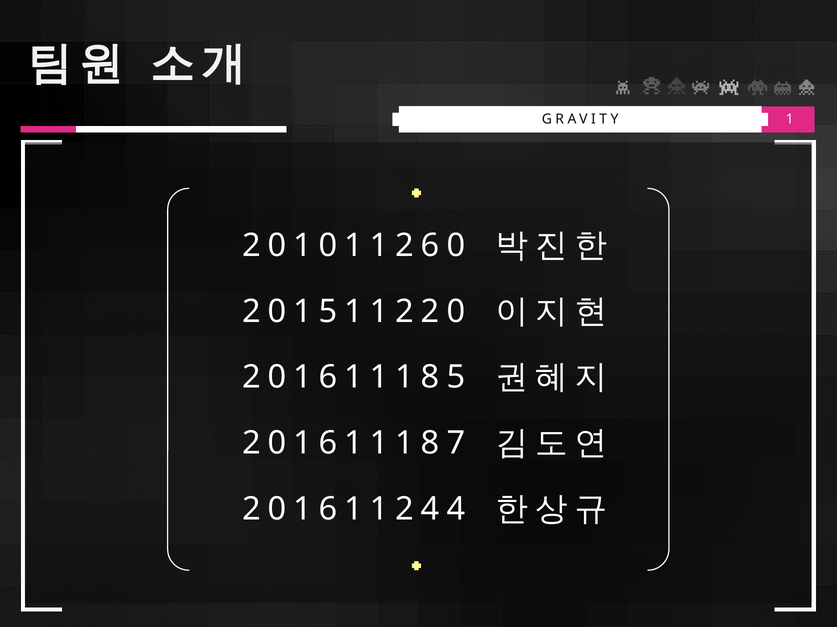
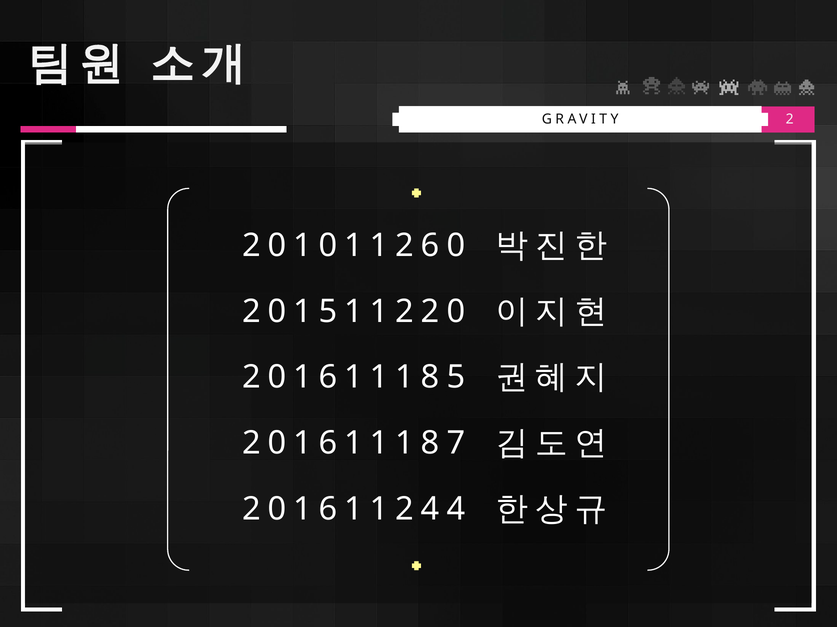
1: 1 -> 2 (790, 120)
